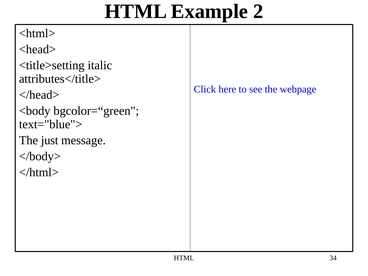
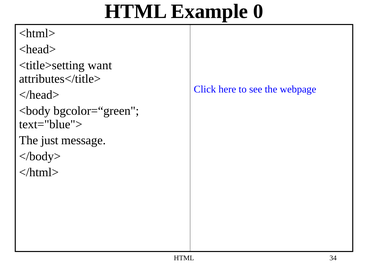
2: 2 -> 0 (258, 11)
italic: italic -> want (100, 65)
